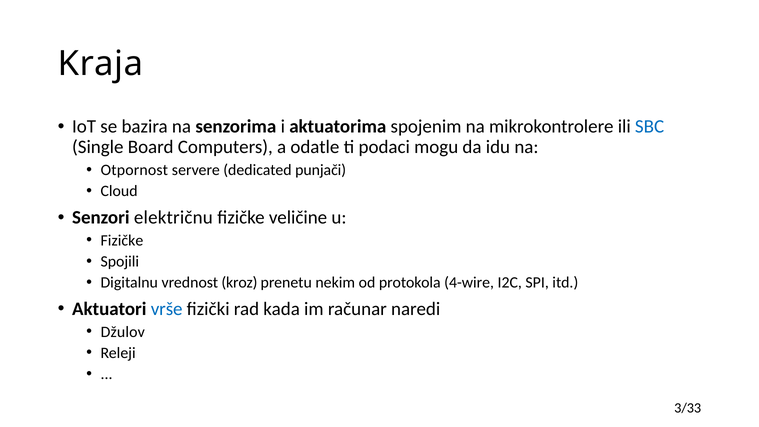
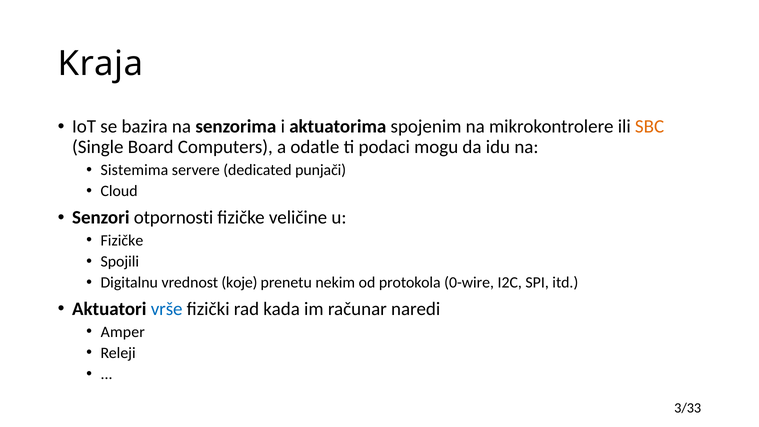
SBC colour: blue -> orange (650, 127)
Otpornost: Otpornost -> Sistemima (134, 170)
električnu: električnu -> otpornosti (174, 218)
kroz: kroz -> koje (239, 282)
4-wire: 4-wire -> 0-wire (469, 282)
Džulov: Džulov -> Amper (123, 332)
